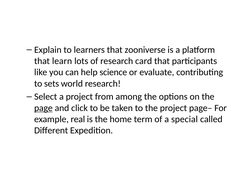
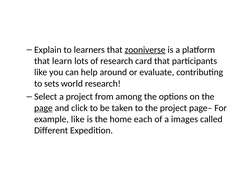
zooniverse underline: none -> present (145, 50)
science: science -> around (113, 72)
example real: real -> like (78, 120)
term: term -> each (143, 120)
special: special -> images (185, 120)
